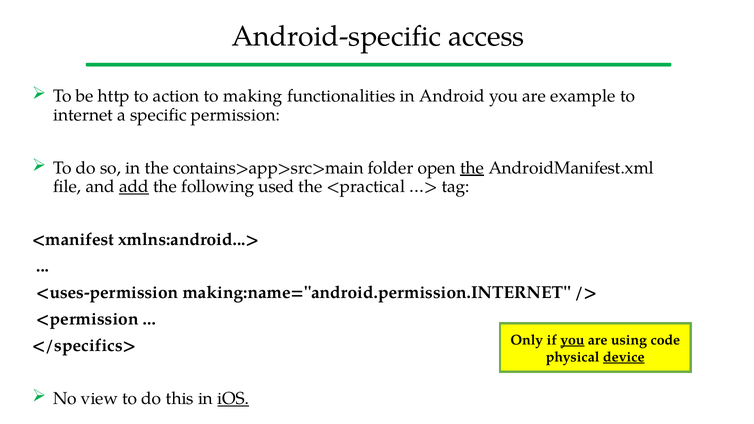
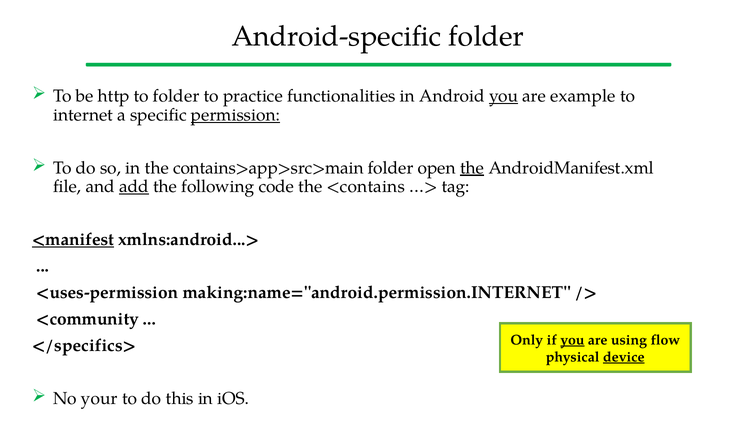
Android-specific access: access -> folder (486, 36)
to action: action -> folder (176, 96)
making: making -> practice (253, 96)
you underline: none -> present (504, 96)
permission underline: none -> present (236, 115)
used: used -> code (276, 187)
<practical: <practical -> <contains (366, 187)
<manifest underline: none -> present (73, 240)
<permission: <permission -> <community (88, 319)
code: code -> flow (665, 340)
view: view -> your (99, 399)
iOS underline: present -> none (233, 399)
